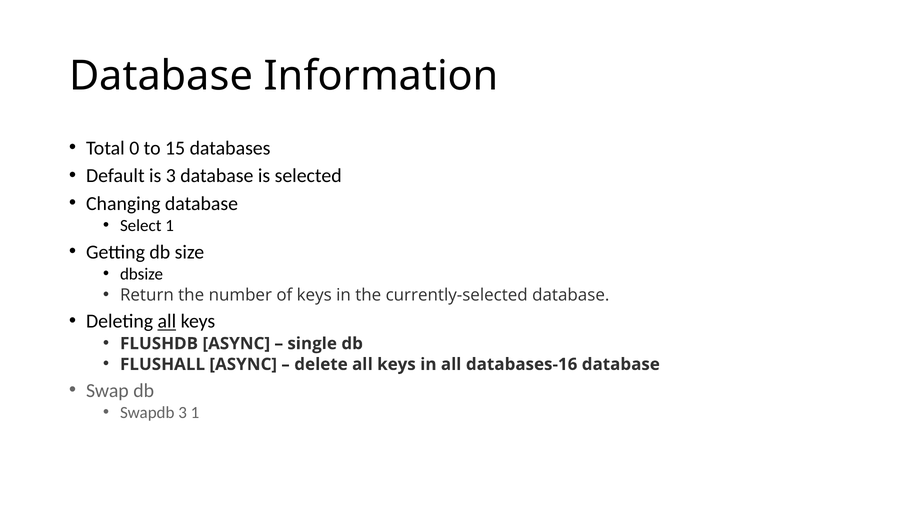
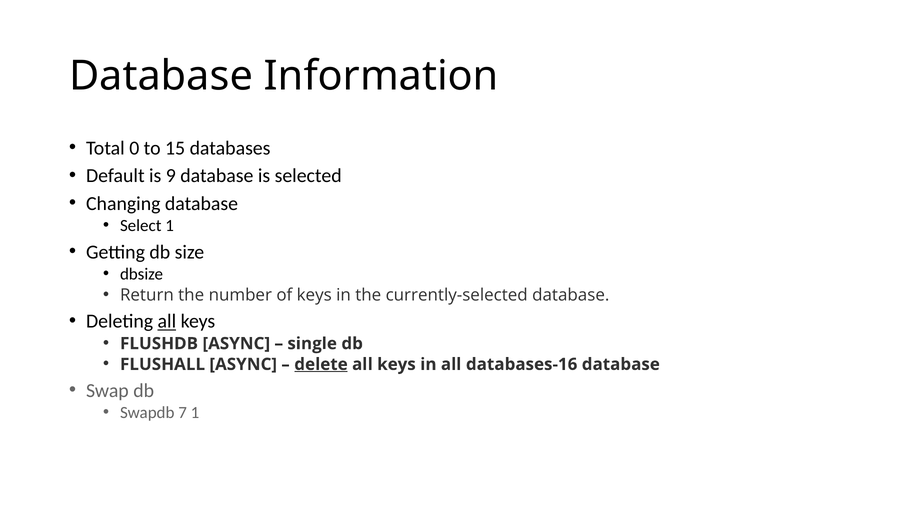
is 3: 3 -> 9 (171, 176)
delete underline: none -> present (321, 364)
Swapdb 3: 3 -> 7 (183, 413)
